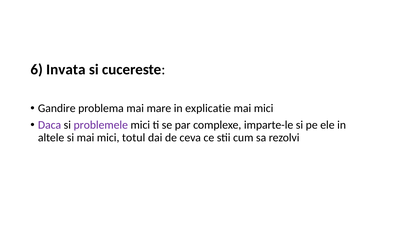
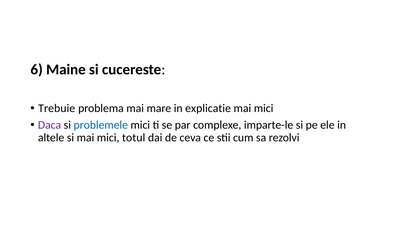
Invata: Invata -> Maine (66, 69)
Gandire: Gandire -> Trebuie (57, 108)
problemele colour: purple -> blue (101, 125)
